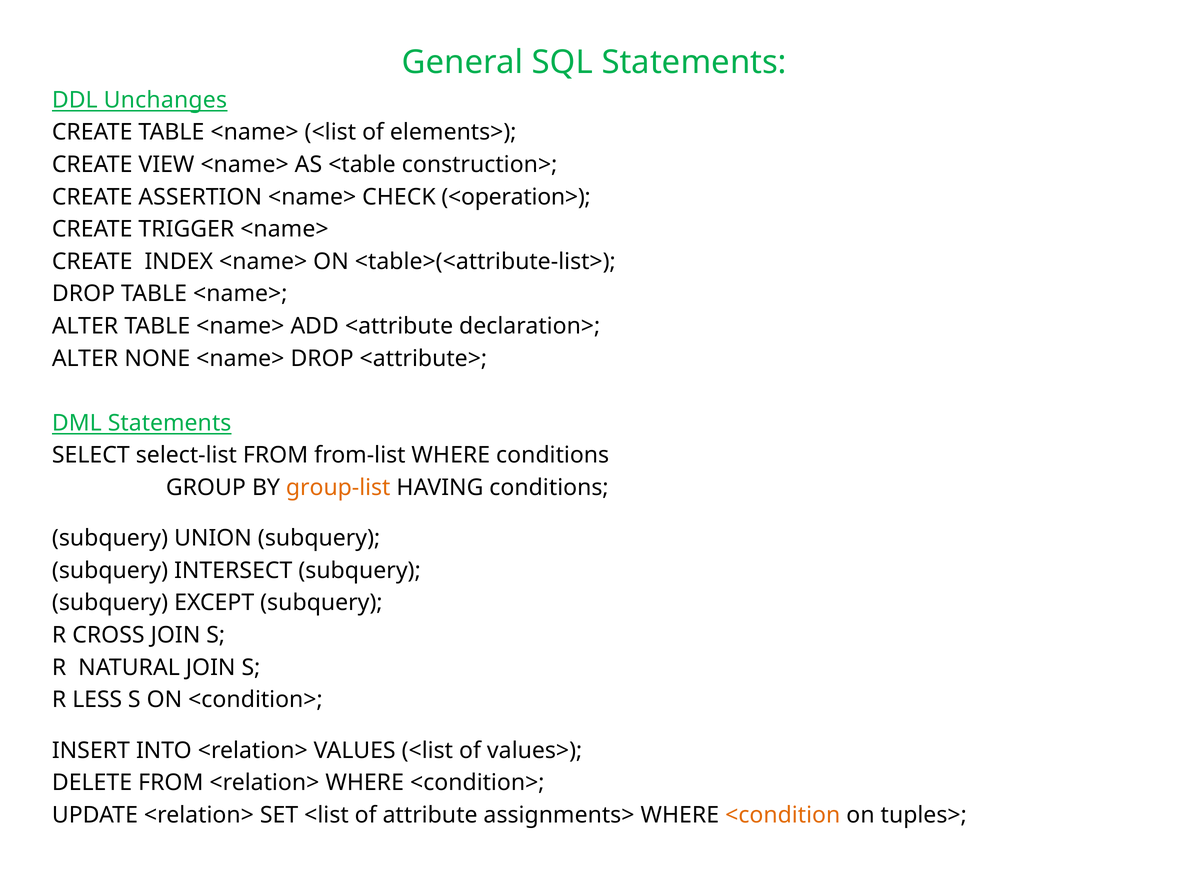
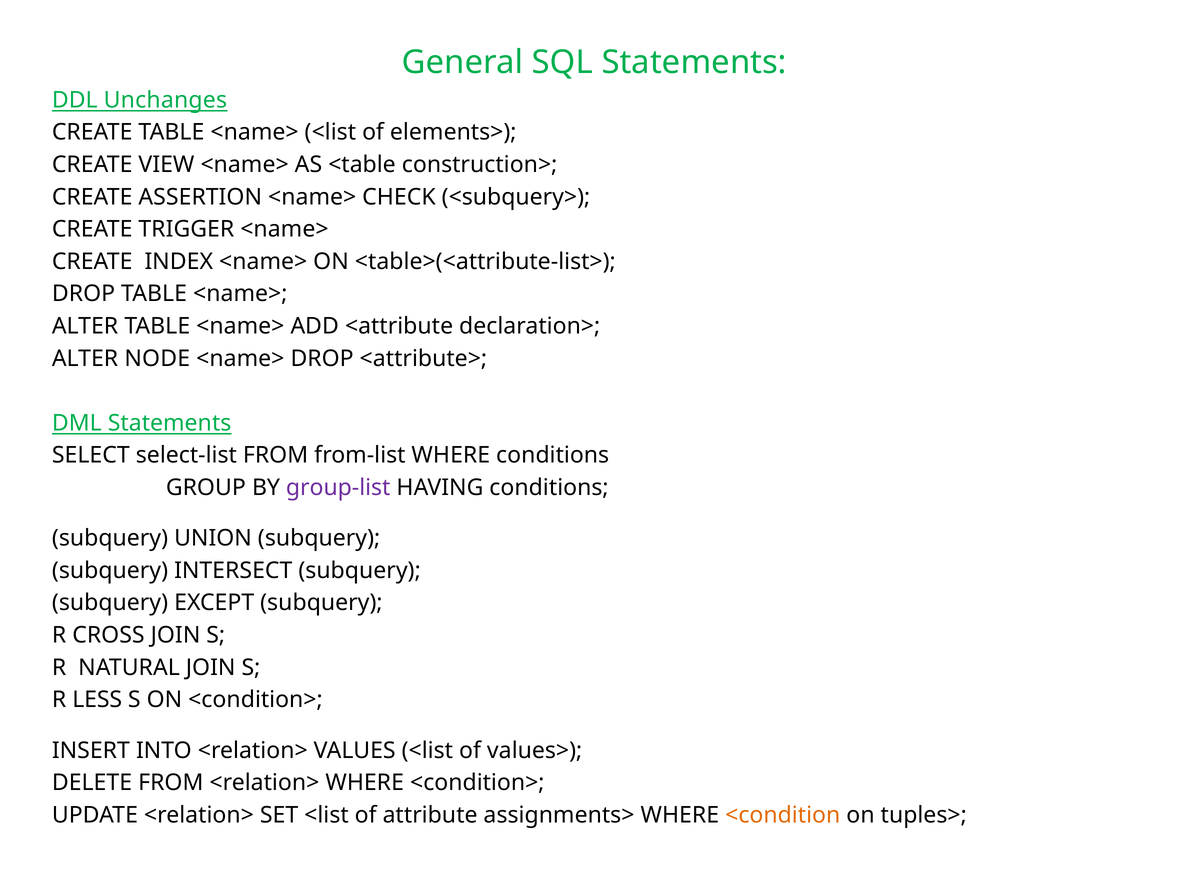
<operation>: <operation> -> <subquery> (516, 197)
NONE: NONE -> NODE (157, 358)
group-list colour: orange -> purple (338, 487)
